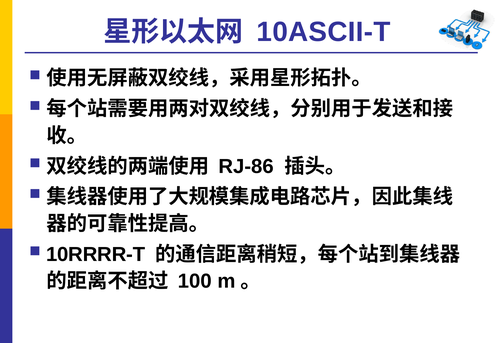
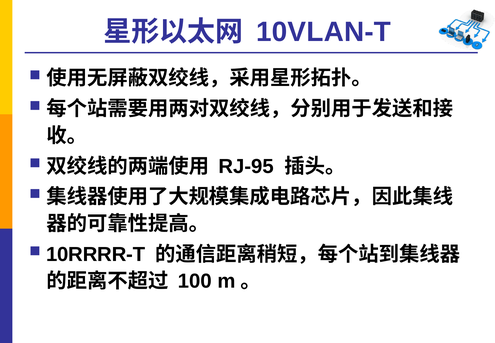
10ASCII-T: 10ASCII-T -> 10VLAN-T (324, 32)
RJ-86: RJ-86 -> RJ-95 (246, 166)
